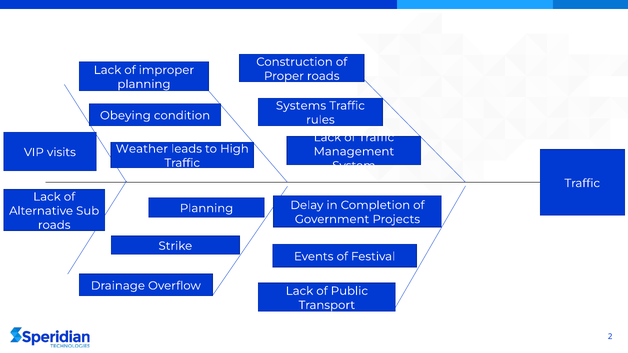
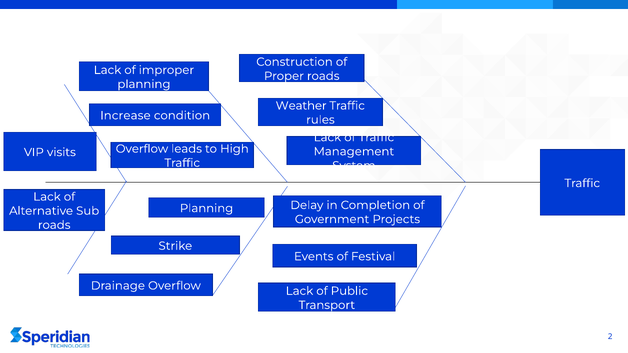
Systems: Systems -> Weather (301, 106)
Obeying: Obeying -> Increase (125, 116)
Weather: Weather -> Overflow (142, 149)
